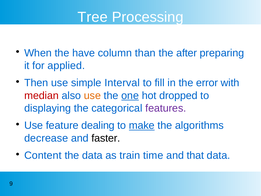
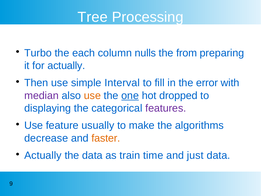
When: When -> Turbo (38, 53)
have: have -> each (84, 53)
than: than -> nulls (145, 53)
after: after -> from (187, 53)
for applied: applied -> actually (66, 65)
median colour: red -> purple (41, 95)
dealing: dealing -> usually (98, 125)
make underline: present -> none (142, 125)
faster colour: black -> orange (106, 138)
Content: Content -> Actually (43, 155)
that: that -> just (195, 155)
